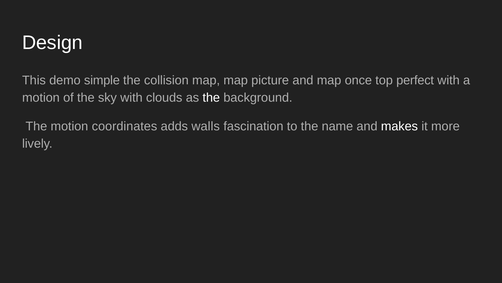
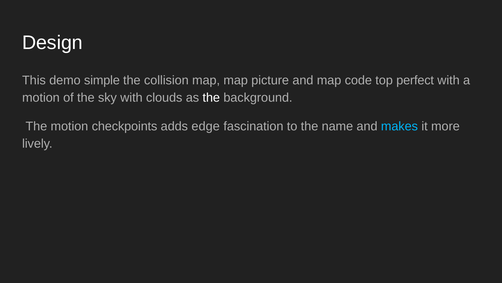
once: once -> code (358, 80)
coordinates: coordinates -> checkpoints (125, 126)
walls: walls -> edge (206, 126)
makes colour: white -> light blue (399, 126)
